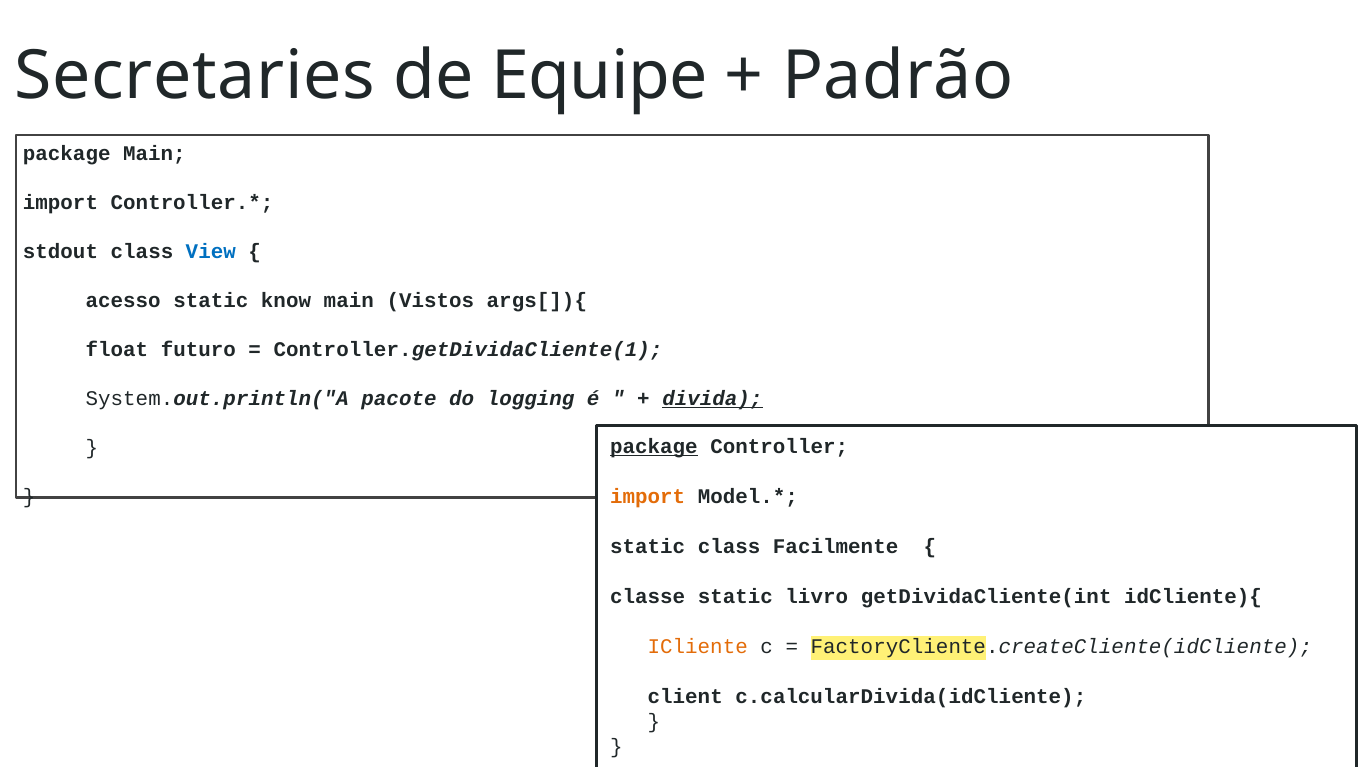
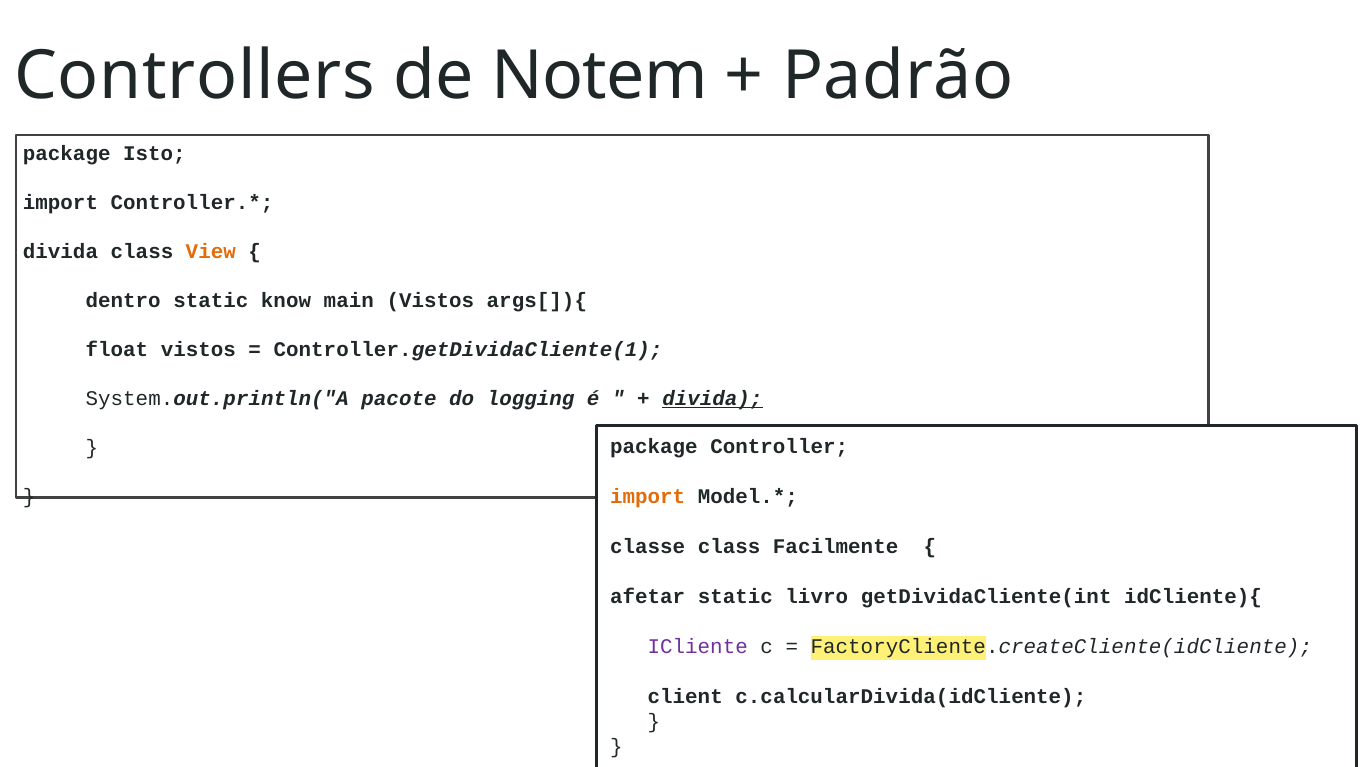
Secretaries: Secretaries -> Controllers (195, 76)
Equipe: Equipe -> Notem (600, 76)
package Main: Main -> Isto (154, 153)
stdout: stdout -> divida (60, 251)
View colour: blue -> orange (211, 251)
acesso: acesso -> dentro (123, 300)
float futuro: futuro -> vistos (198, 349)
package underline: present -> none (654, 447)
static: static -> classe (648, 547)
classe: classe -> afetar (648, 597)
ICliente colour: orange -> purple (698, 647)
